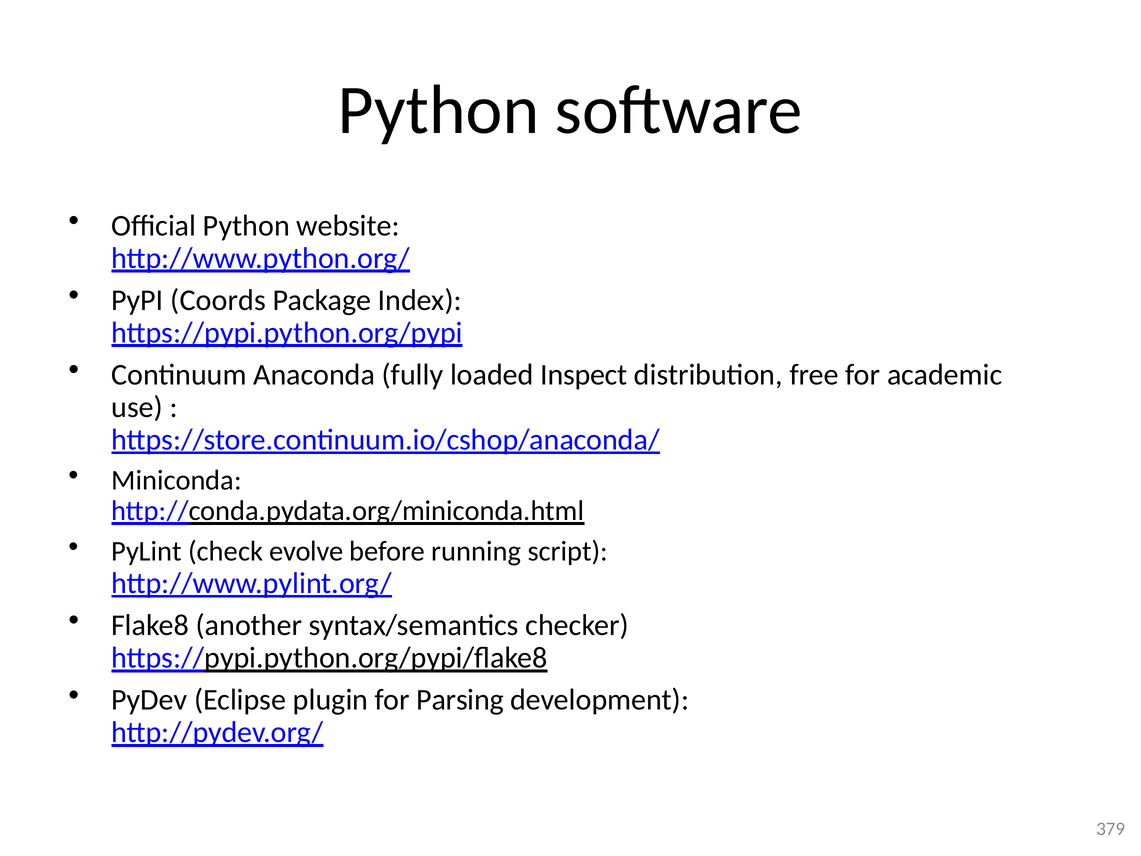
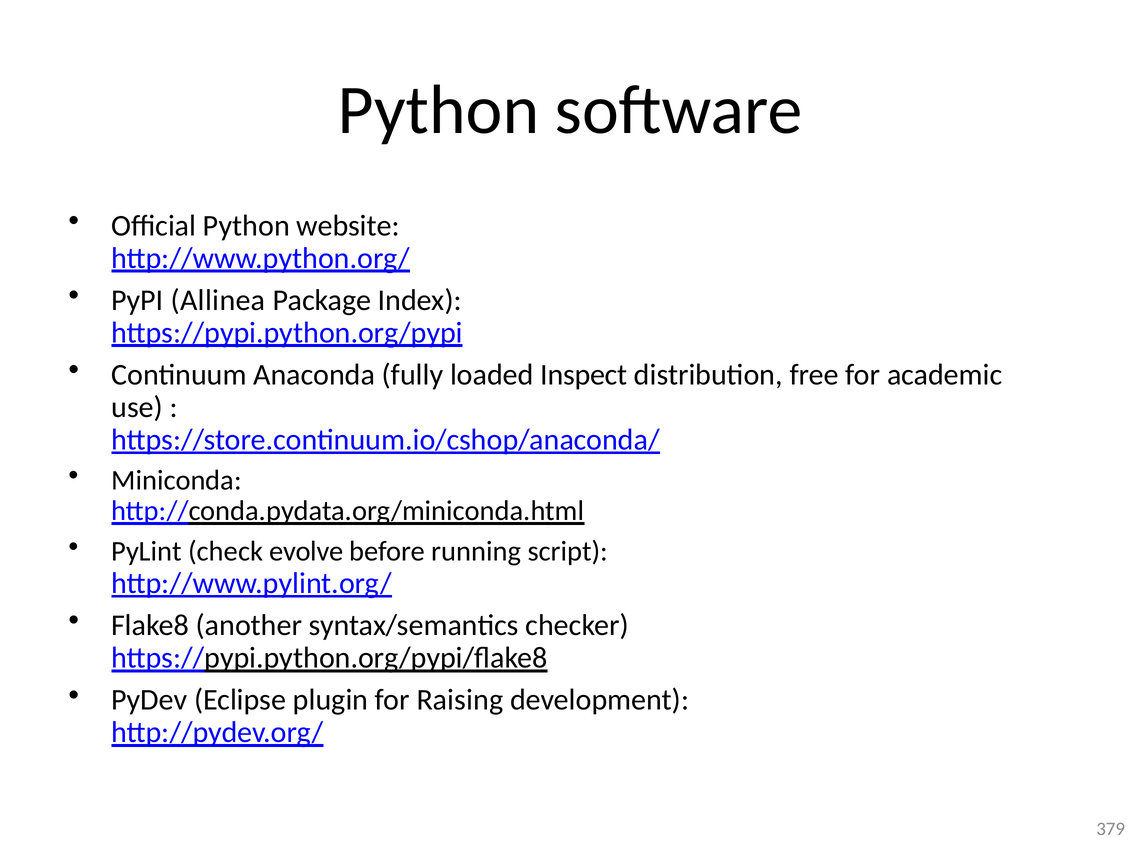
Coords: Coords -> Allinea (218, 300)
Parsing: Parsing -> Raising (460, 700)
